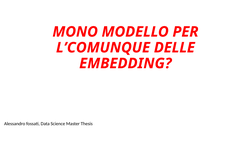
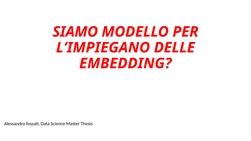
MONO: MONO -> SIAMO (75, 32)
L’COMUNQUE: L’COMUNQUE -> L’IMPIEGANO (103, 48)
